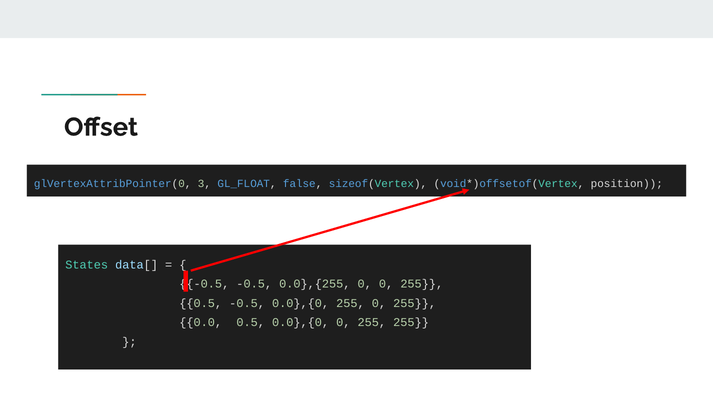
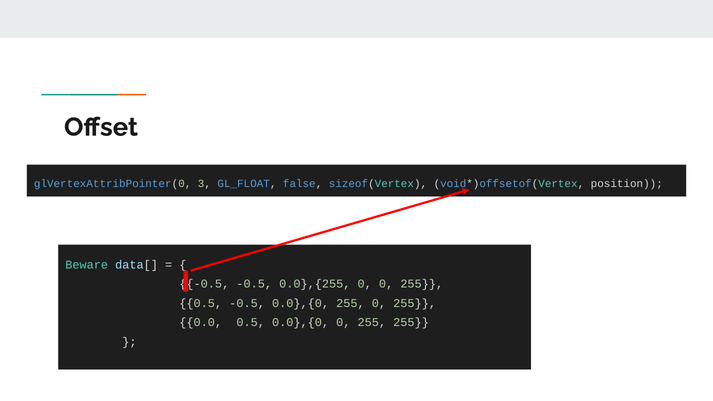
States: States -> Beware (87, 265)
